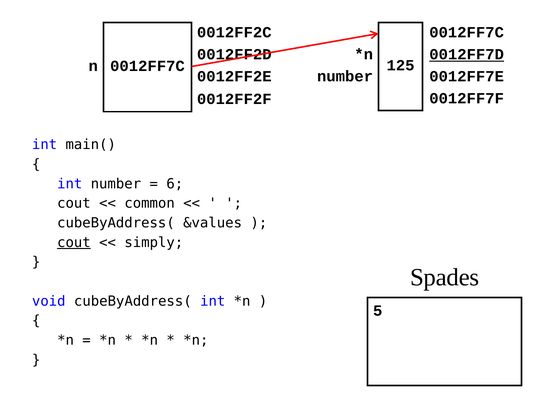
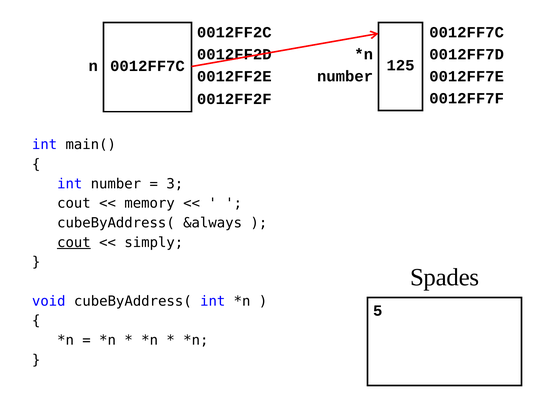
0012FF7D underline: present -> none (467, 55)
6: 6 -> 3 (175, 184)
common: common -> memory (150, 203)
&values: &values -> &always (213, 223)
